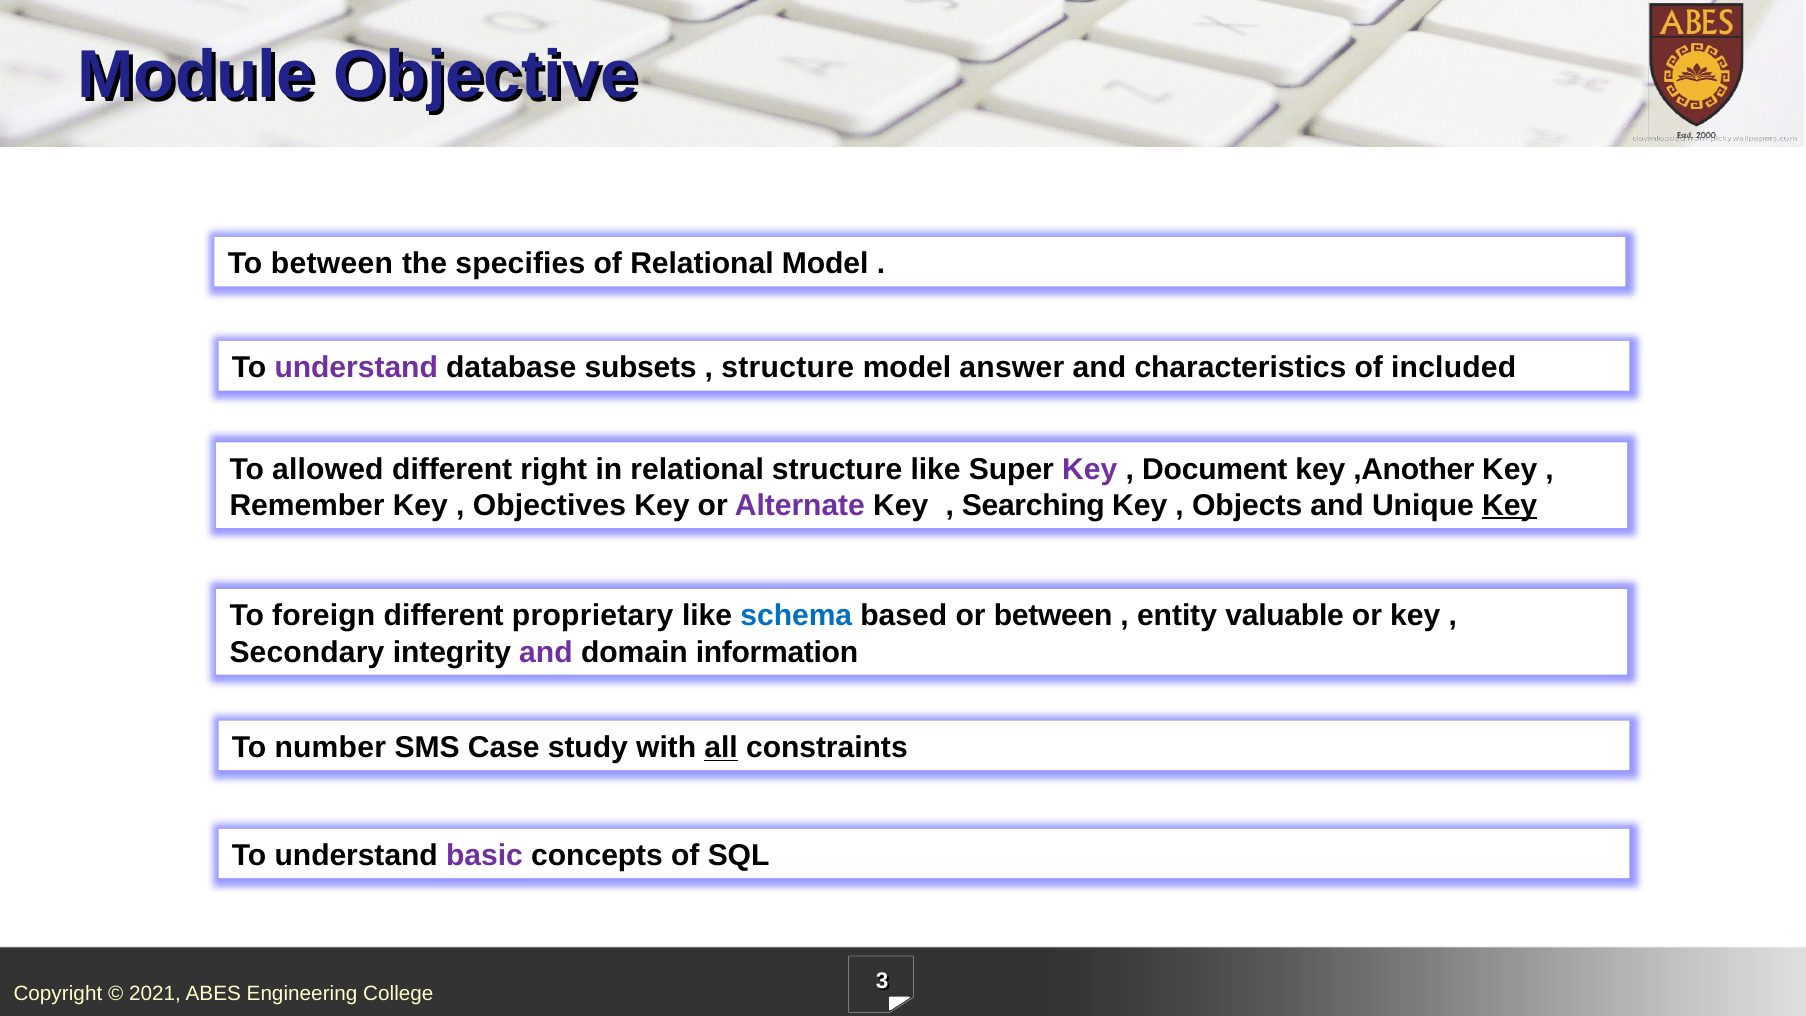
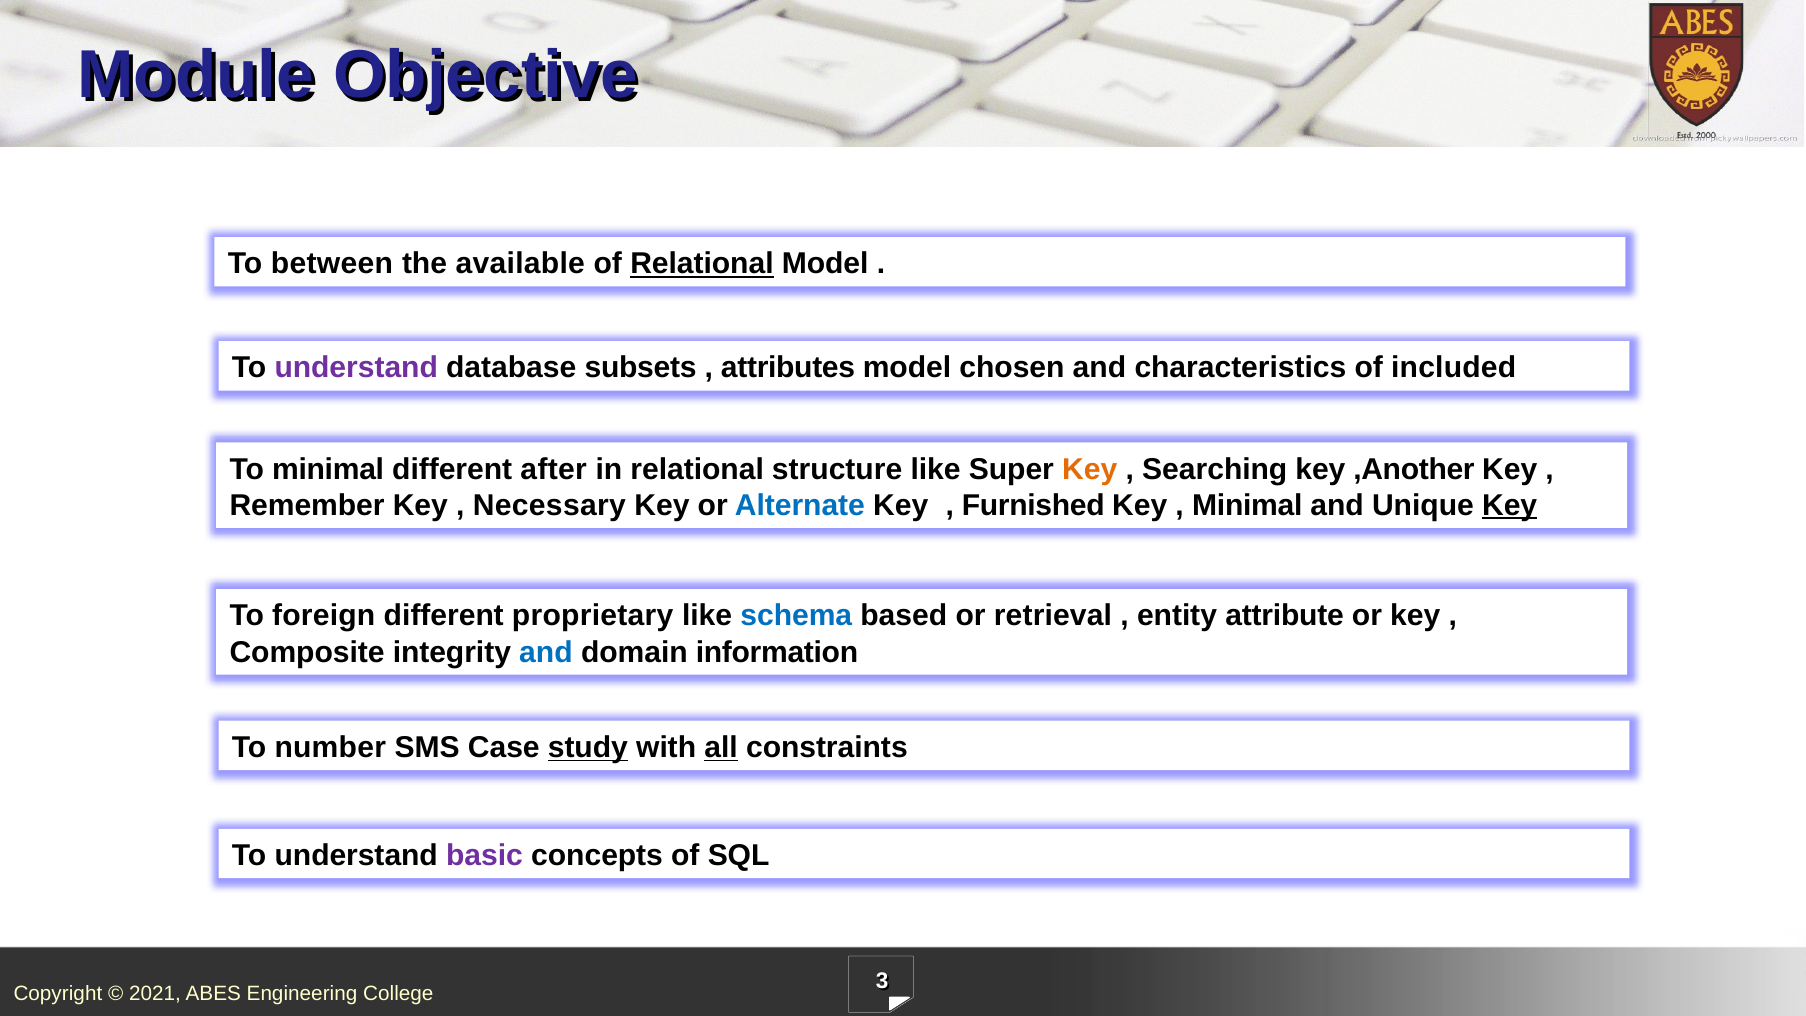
specifies: specifies -> available (520, 264)
Relational underline: none -> present (702, 264)
structure: structure -> attributes (788, 368)
answer: answer -> chosen (1012, 368)
To allowed: allowed -> minimal (328, 469)
right: right -> after (554, 469)
Key colour: purple -> orange (1090, 469)
Document: Document -> Searching (1215, 469)
Objectives: Objectives -> Necessary (549, 505)
Alternate colour: purple -> blue (800, 505)
Searching: Searching -> Furnished (1033, 505)
Objects: Objects -> Minimal (1247, 505)
or between: between -> retrieval (1053, 616)
valuable: valuable -> attribute (1285, 616)
Secondary: Secondary -> Composite (307, 652)
and colour: purple -> blue (546, 652)
study underline: none -> present (588, 747)
